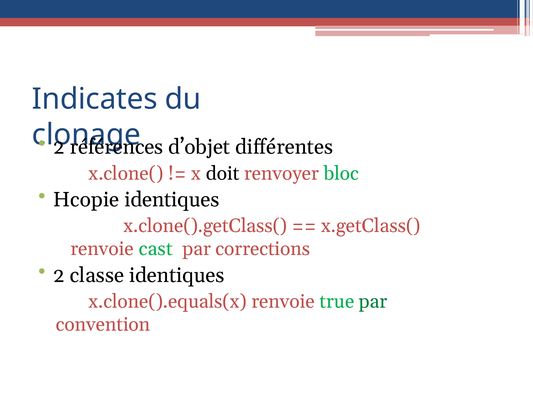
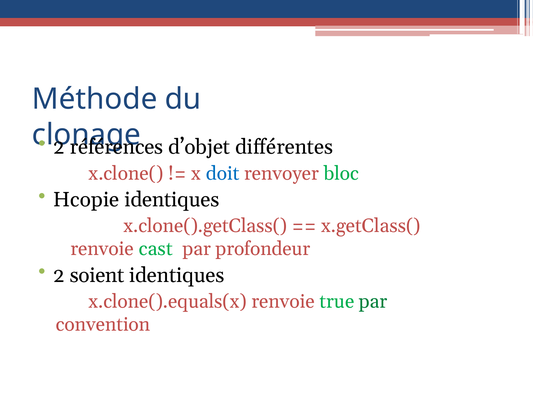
Indicates: Indicates -> Méthode (95, 99)
doit colour: black -> blue (223, 173)
corrections: corrections -> profondeur (263, 249)
classe: classe -> soient (97, 275)
